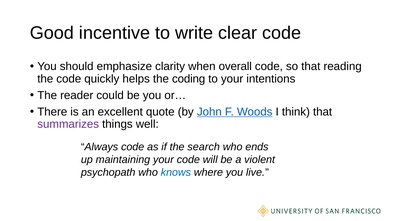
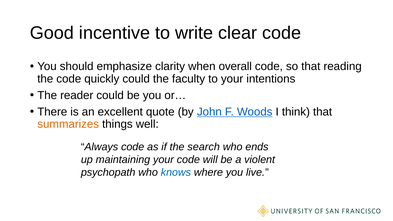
quickly helps: helps -> could (136, 79)
coding: coding -> faculty (189, 79)
summarizes colour: purple -> orange (68, 124)
